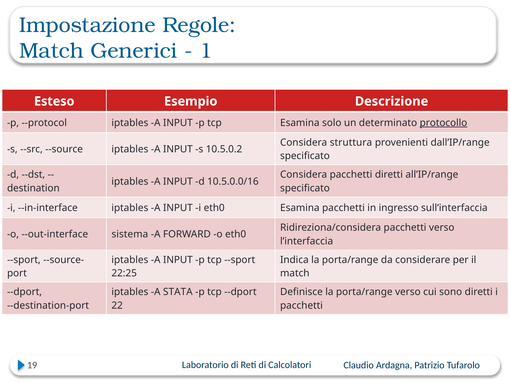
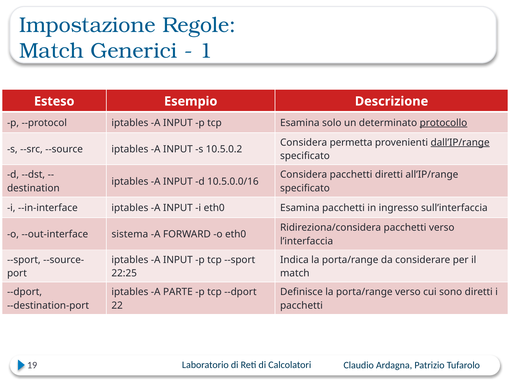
struttura: struttura -> permetta (351, 142)
dall’IP/range underline: none -> present (460, 142)
STATA: STATA -> PARTE (178, 292)
